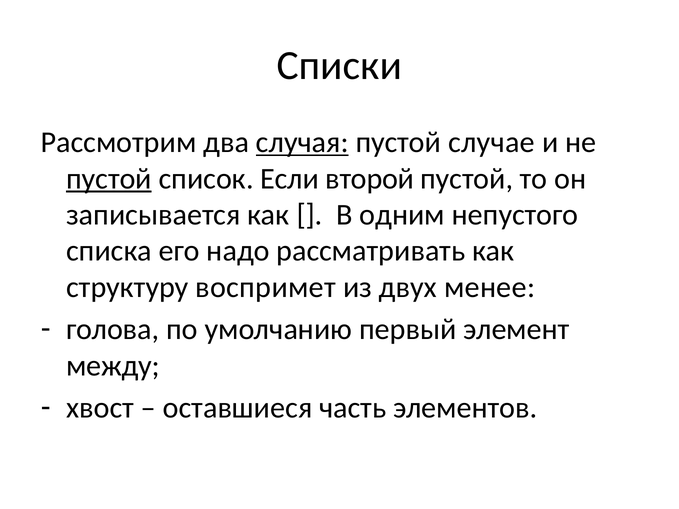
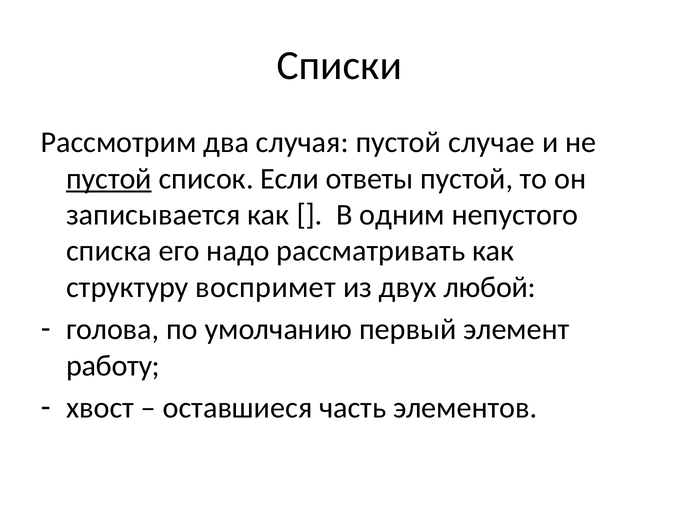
случая underline: present -> none (302, 142)
второй: второй -> ответы (370, 179)
менее: менее -> любой (490, 287)
между: между -> работу (113, 366)
